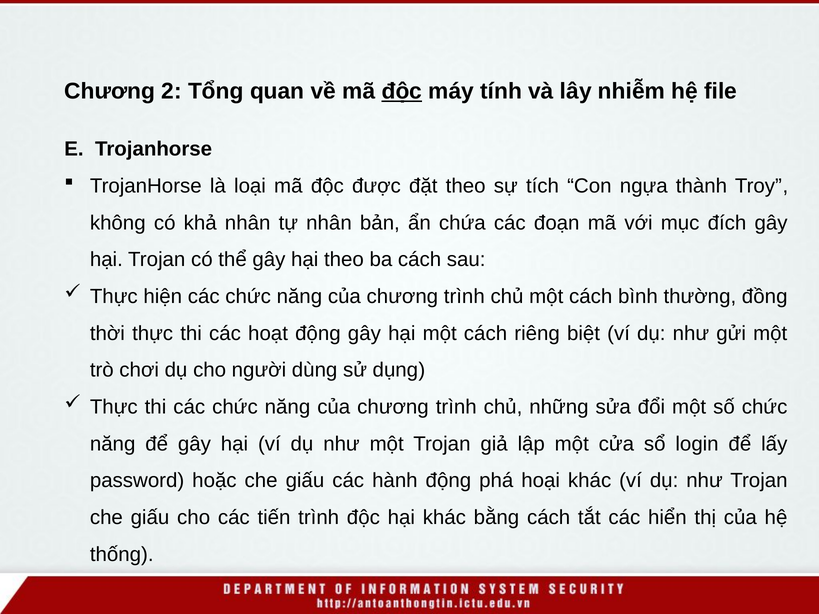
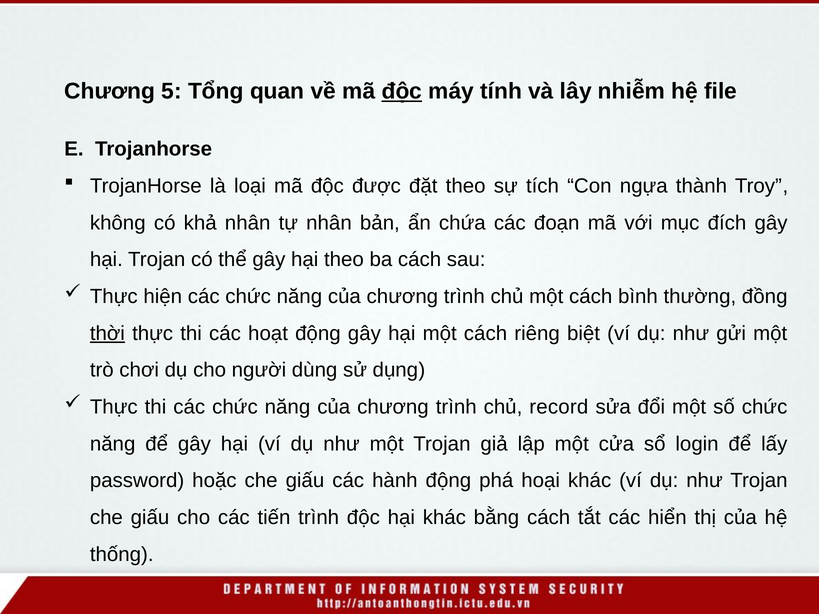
2: 2 -> 5 (172, 92)
thời underline: none -> present (107, 333)
những: những -> record (559, 407)
